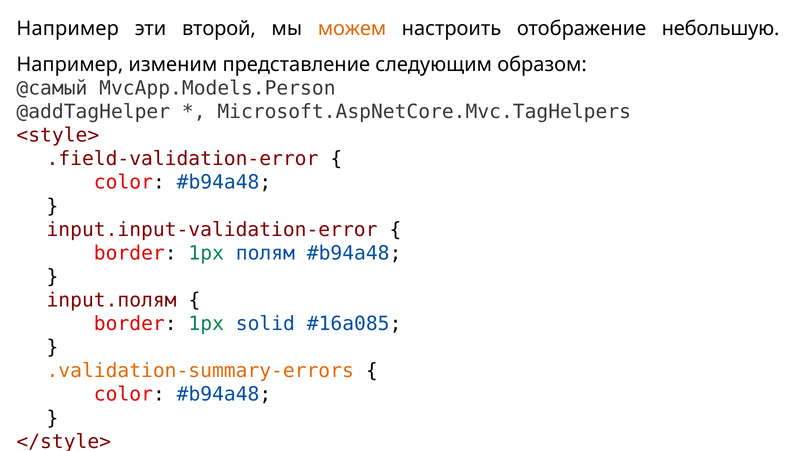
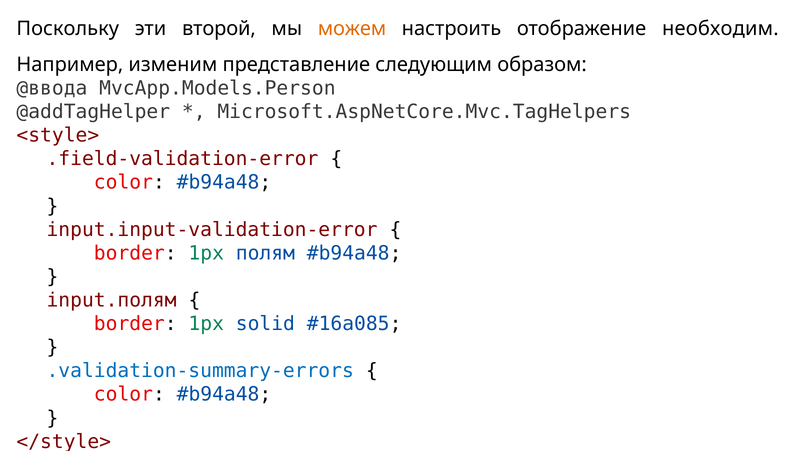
Например: Например -> Поскольку (68, 28)
небольшую: небольшую -> необходим (720, 28)
@самый: @самый -> @ввода (52, 88)
.validation-summary-errors colour: orange -> blue (200, 371)
